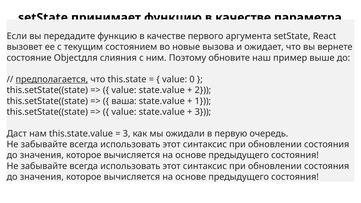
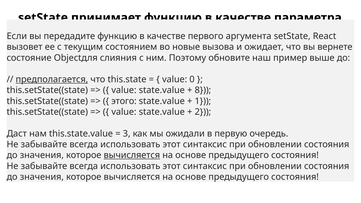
2: 2 -> 8 (203, 90)
ваша: ваша -> этого (124, 101)
3: 3 -> 2 (203, 112)
вычисляется underline: none -> present (132, 155)
